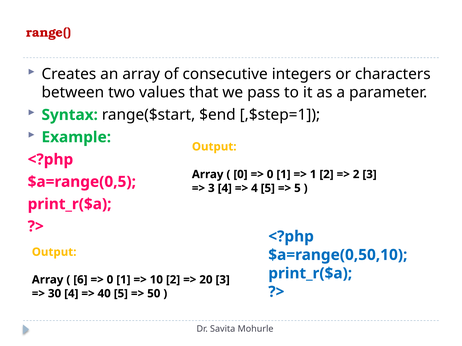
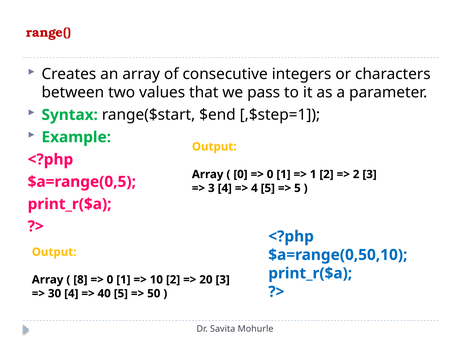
6: 6 -> 8 (80, 280)
